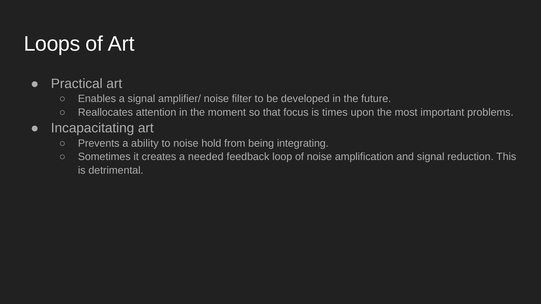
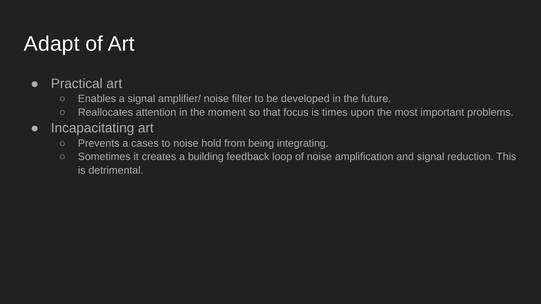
Loops: Loops -> Adapt (52, 44)
ability: ability -> cases (145, 143)
needed: needed -> building (206, 157)
